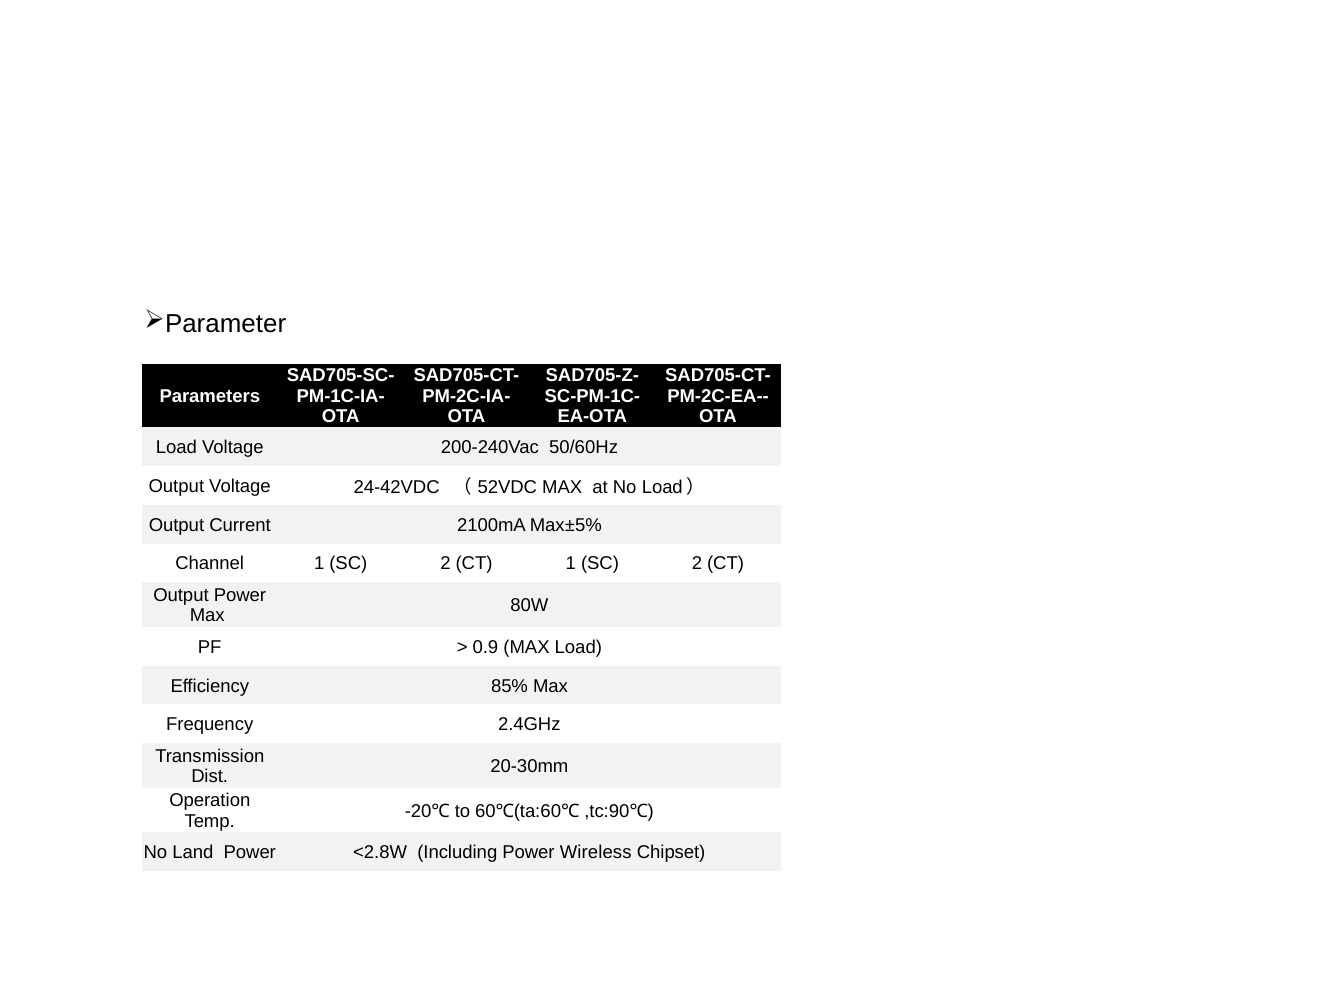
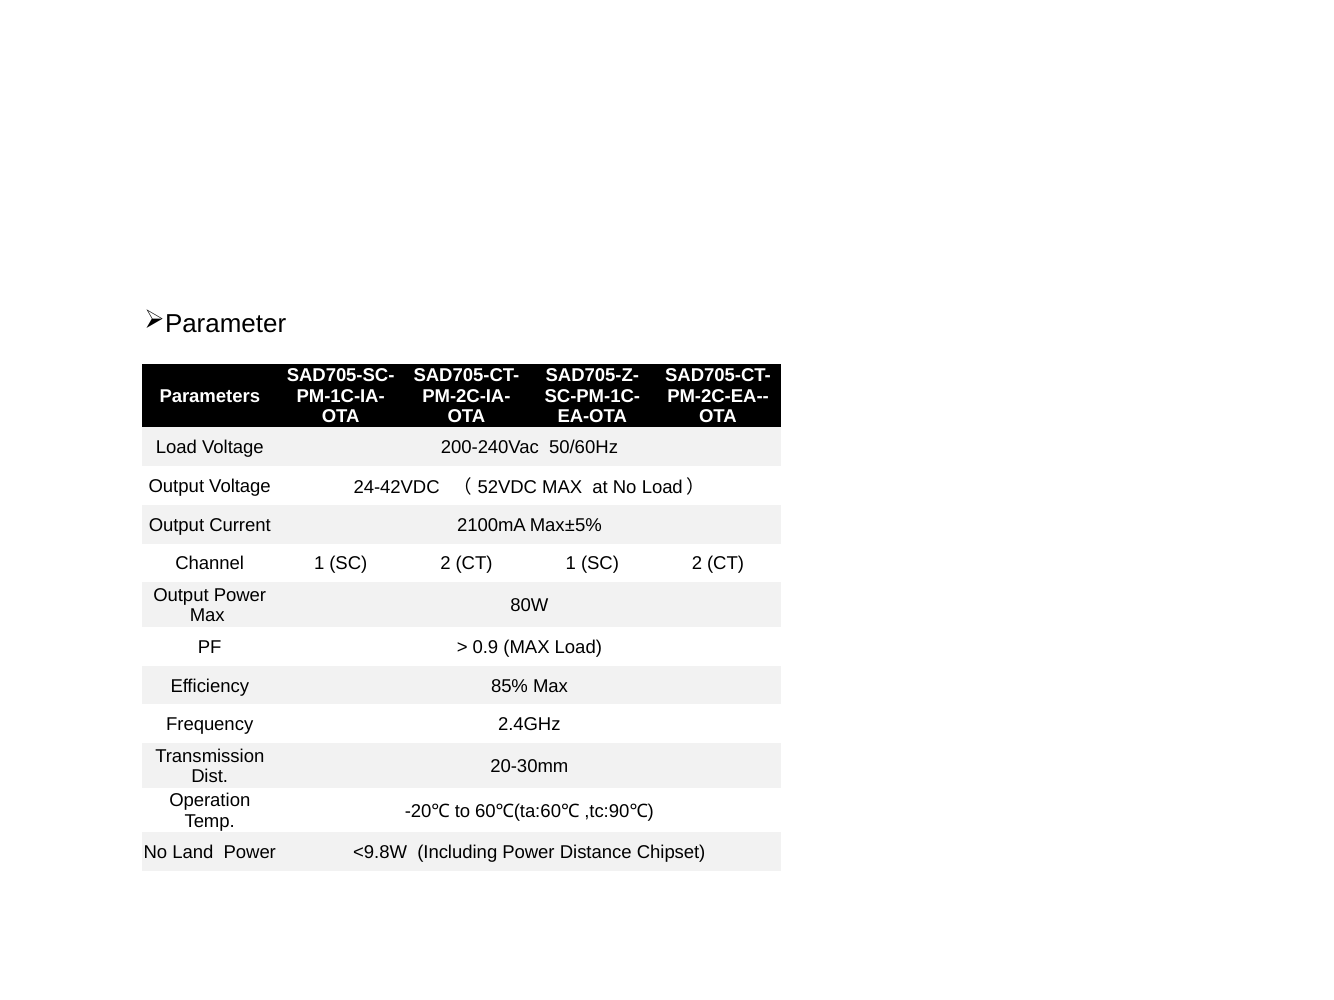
<2.8W: <2.8W -> <9.8W (380, 853)
Wireless: Wireless -> Distance (596, 853)
